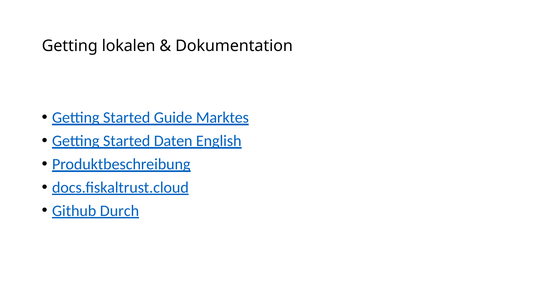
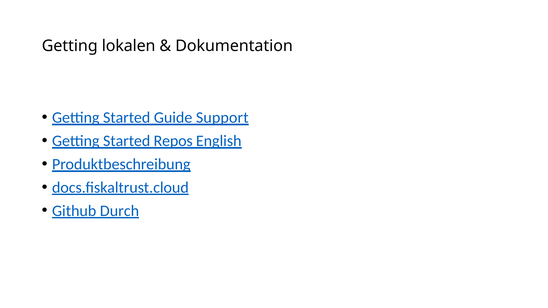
Marktes: Marktes -> Support (222, 118)
Daten: Daten -> Repos (173, 141)
